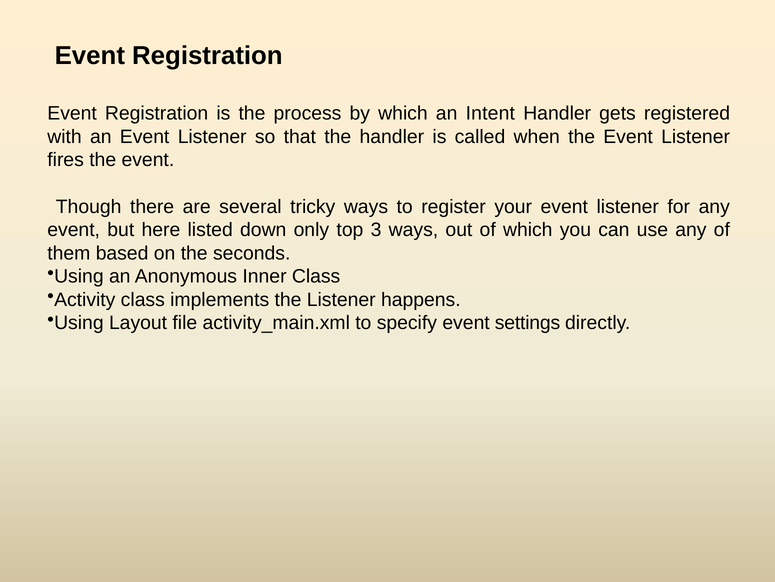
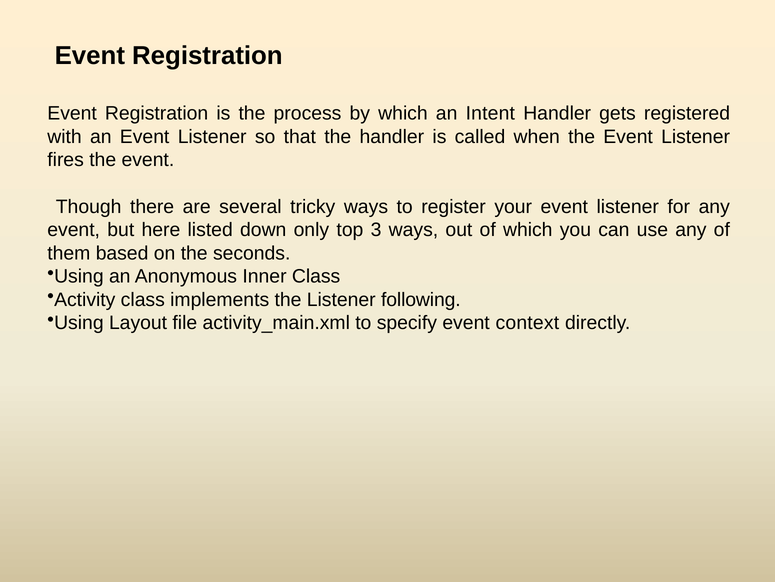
happens: happens -> following (421, 299)
settings: settings -> context (527, 323)
